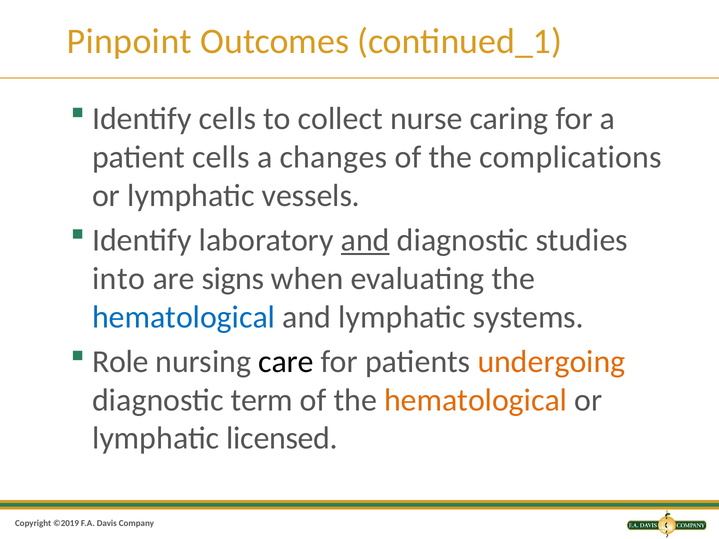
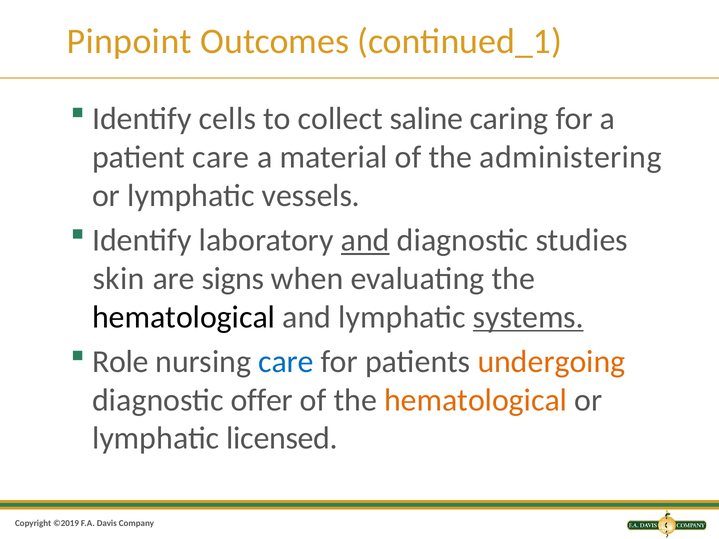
nurse: nurse -> saline (426, 119)
patient cells: cells -> care (221, 157)
changes: changes -> material (334, 157)
complications: complications -> administering (571, 157)
into: into -> skin (119, 279)
hematological colour: blue -> black (184, 317)
systems underline: none -> present (528, 317)
care colour: black -> blue (286, 362)
term: term -> offer (262, 400)
